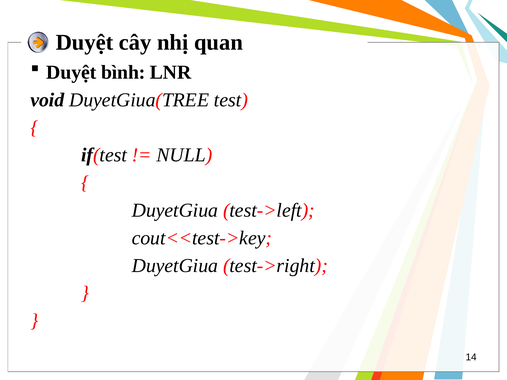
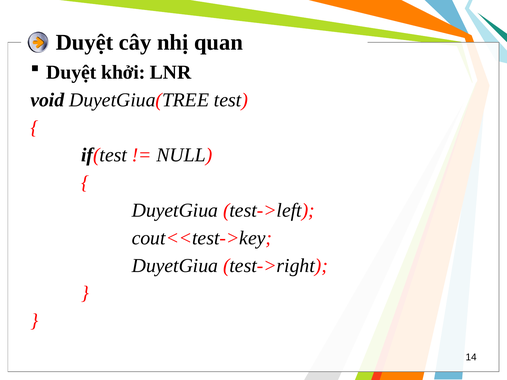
bình: bình -> khởi (123, 72)
